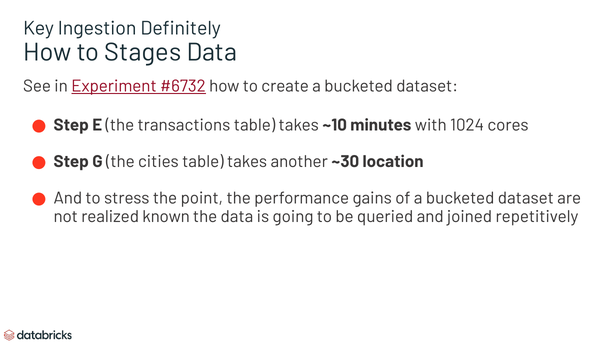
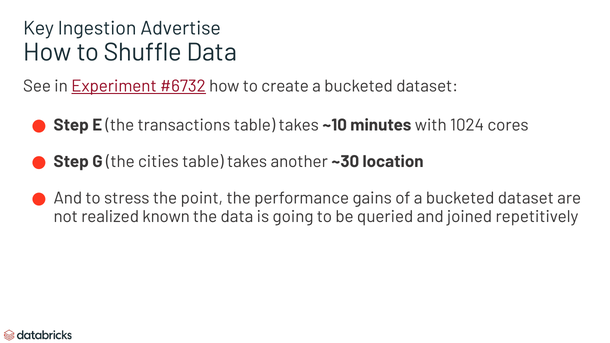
Definitely: Definitely -> Advertise (181, 28)
Stages: Stages -> Shuffle (143, 53)
